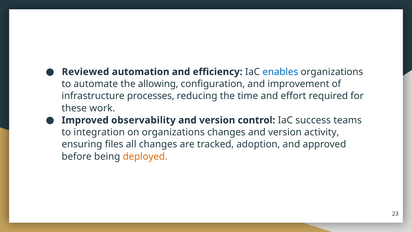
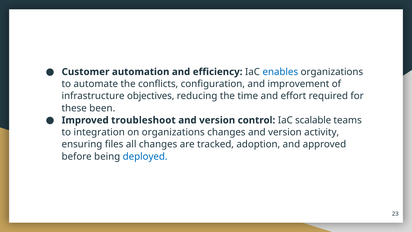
Reviewed: Reviewed -> Customer (86, 72)
allowing: allowing -> conflicts (158, 84)
processes: processes -> objectives (151, 96)
work: work -> been (102, 108)
observability: observability -> troubleshoot (143, 120)
success: success -> scalable (313, 120)
deployed colour: orange -> blue (145, 156)
